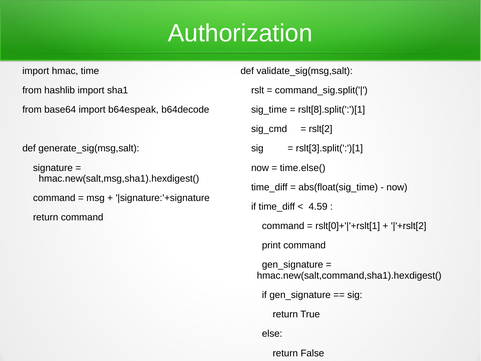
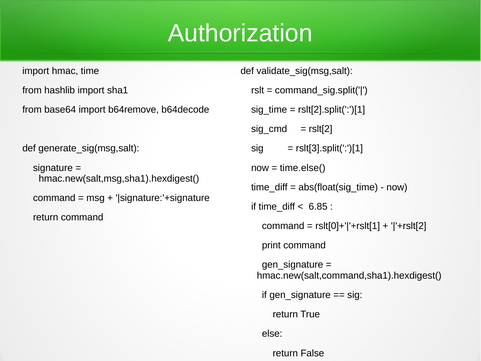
b64espeak: b64espeak -> b64remove (133, 110)
rslt[8].split(':')[1: rslt[8].split(':')[1 -> rslt[2].split(':')[1 (332, 110)
4.59: 4.59 -> 6.85 (318, 206)
